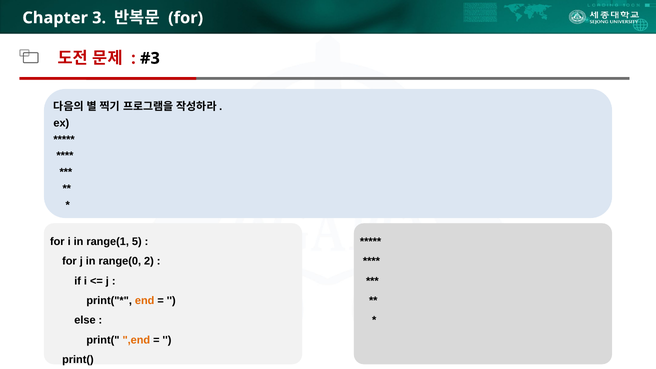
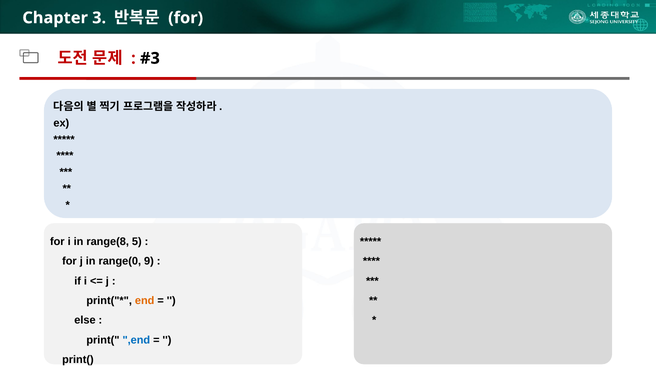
range(1: range(1 -> range(8 (108, 242)
2: 2 -> 9 (149, 261)
,end colour: orange -> blue (136, 340)
